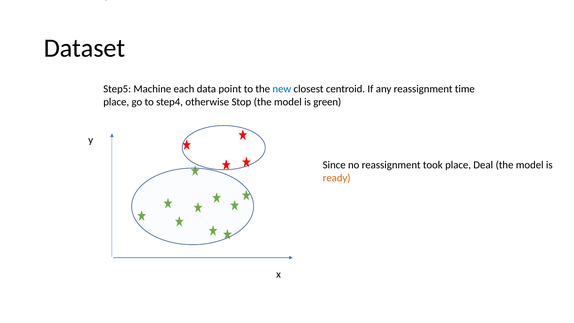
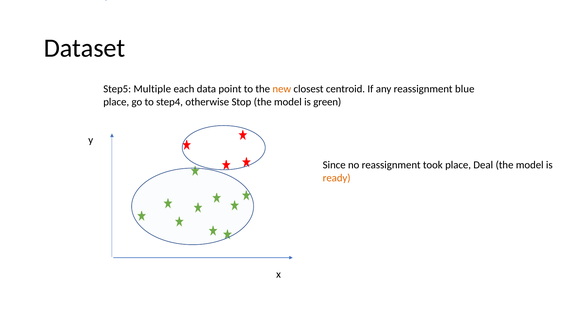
Machine: Machine -> Multiple (152, 89)
new colour: blue -> orange (282, 89)
time: time -> blue (465, 89)
